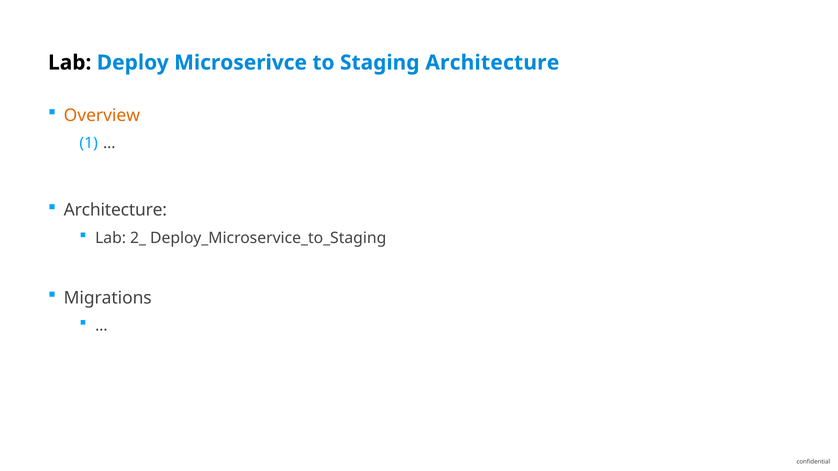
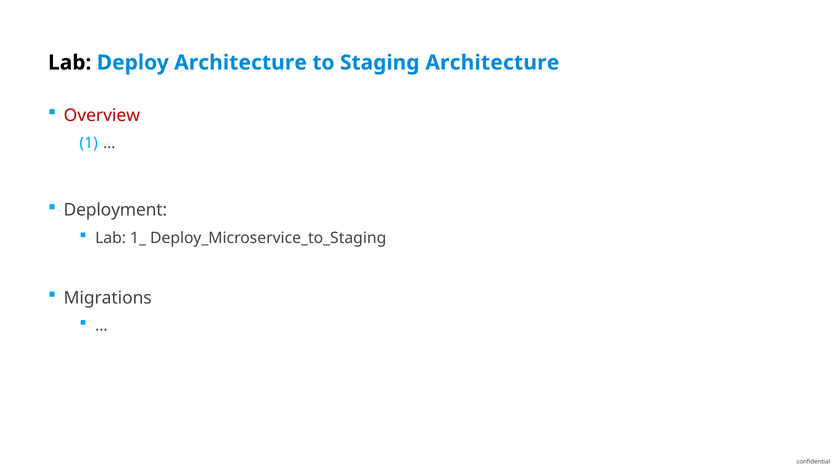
Deploy Microserivce: Microserivce -> Architecture (241, 63)
Overview colour: orange -> red (102, 116)
Architecture: Architecture -> Deployment (115, 210)
2_: 2_ -> 1_ (138, 238)
